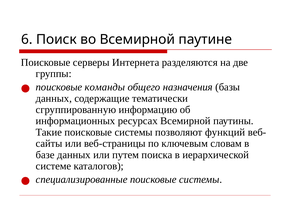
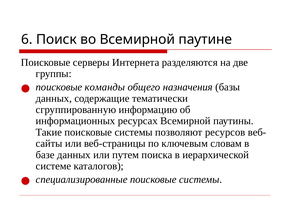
функций: функций -> ресурсов (225, 133)
